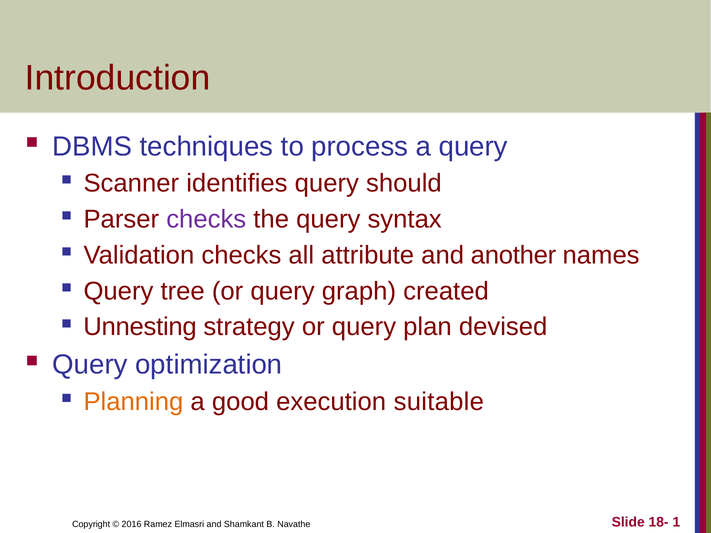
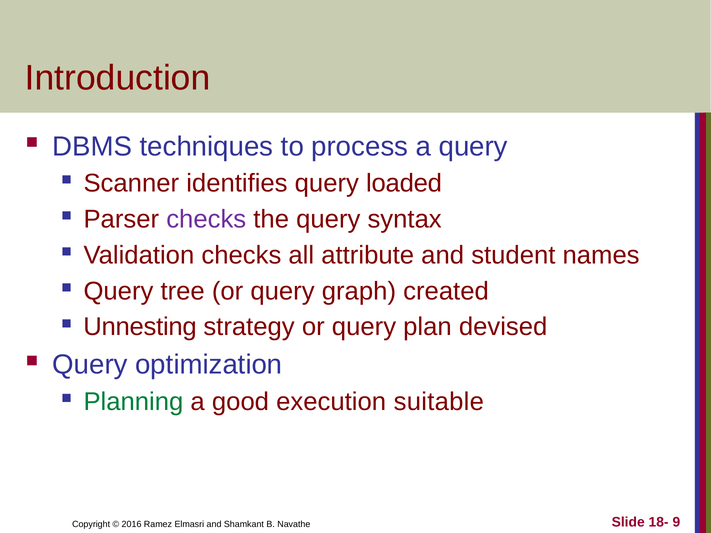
should: should -> loaded (404, 183)
another: another -> student (513, 255)
Planning colour: orange -> green (133, 402)
1: 1 -> 9 (676, 522)
